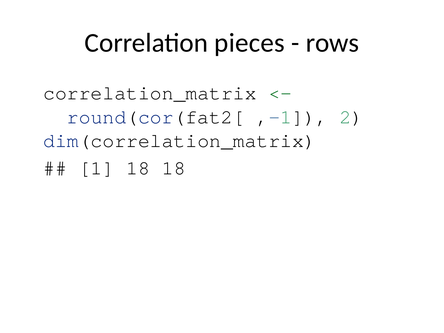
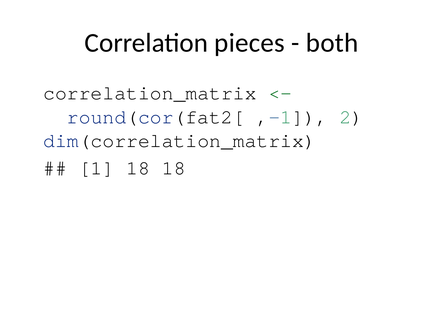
rows: rows -> both (332, 43)
